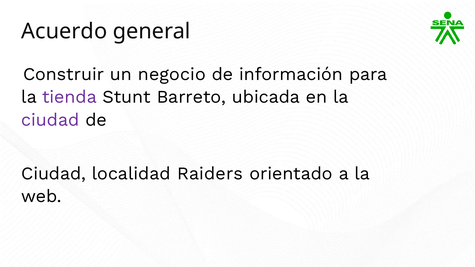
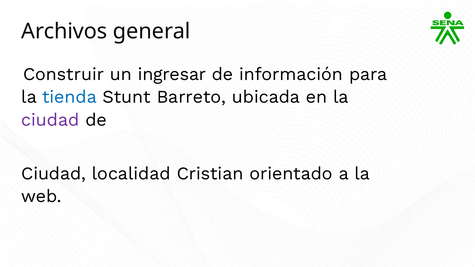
Acuerdo: Acuerdo -> Archivos (64, 31)
negocio: negocio -> ingresar (172, 74)
tienda colour: purple -> blue (69, 97)
Raiders: Raiders -> Cristian (210, 174)
